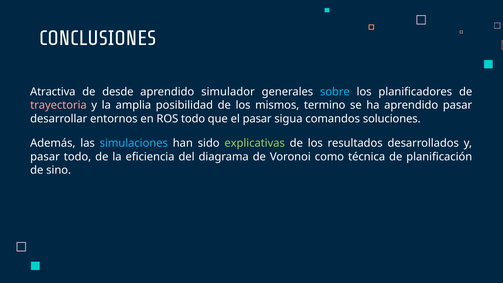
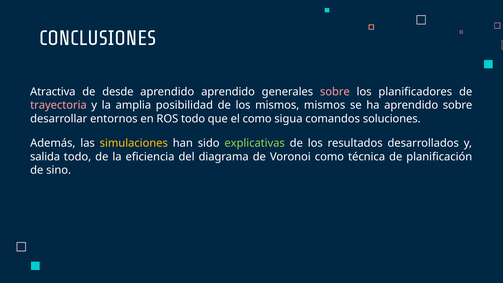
aprendido simulador: simulador -> aprendido (228, 92)
sobre colour: light blue -> pink (335, 92)
mismos termino: termino -> mismos (325, 105)
aprendido pasar: pasar -> sobre (458, 105)
el pasar: pasar -> como (257, 119)
simulaciones colour: light blue -> yellow (134, 143)
pasar: pasar -> salida (45, 157)
